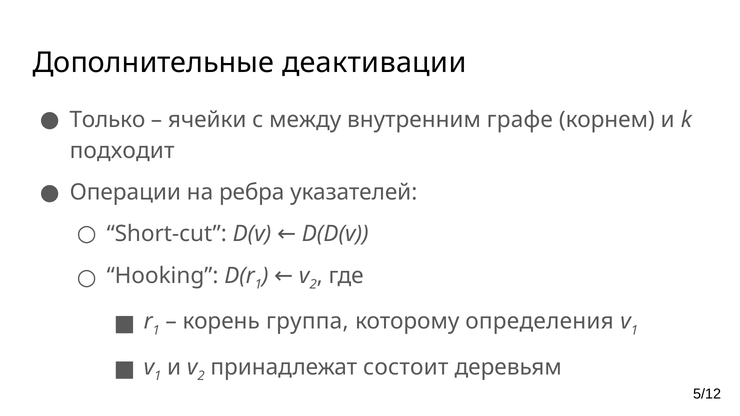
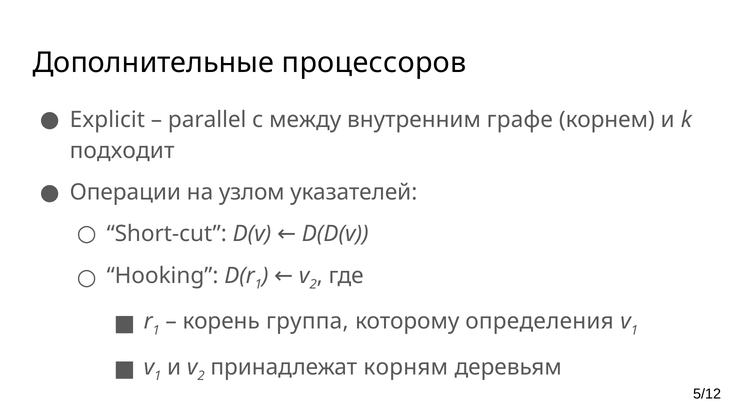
деактивации: деактивации -> процессоров (374, 63)
Только: Только -> Explicit (107, 120)
ячейки: ячейки -> parallel (207, 120)
ребра: ребра -> узлом (252, 192)
состоит: состоит -> корням (406, 367)
